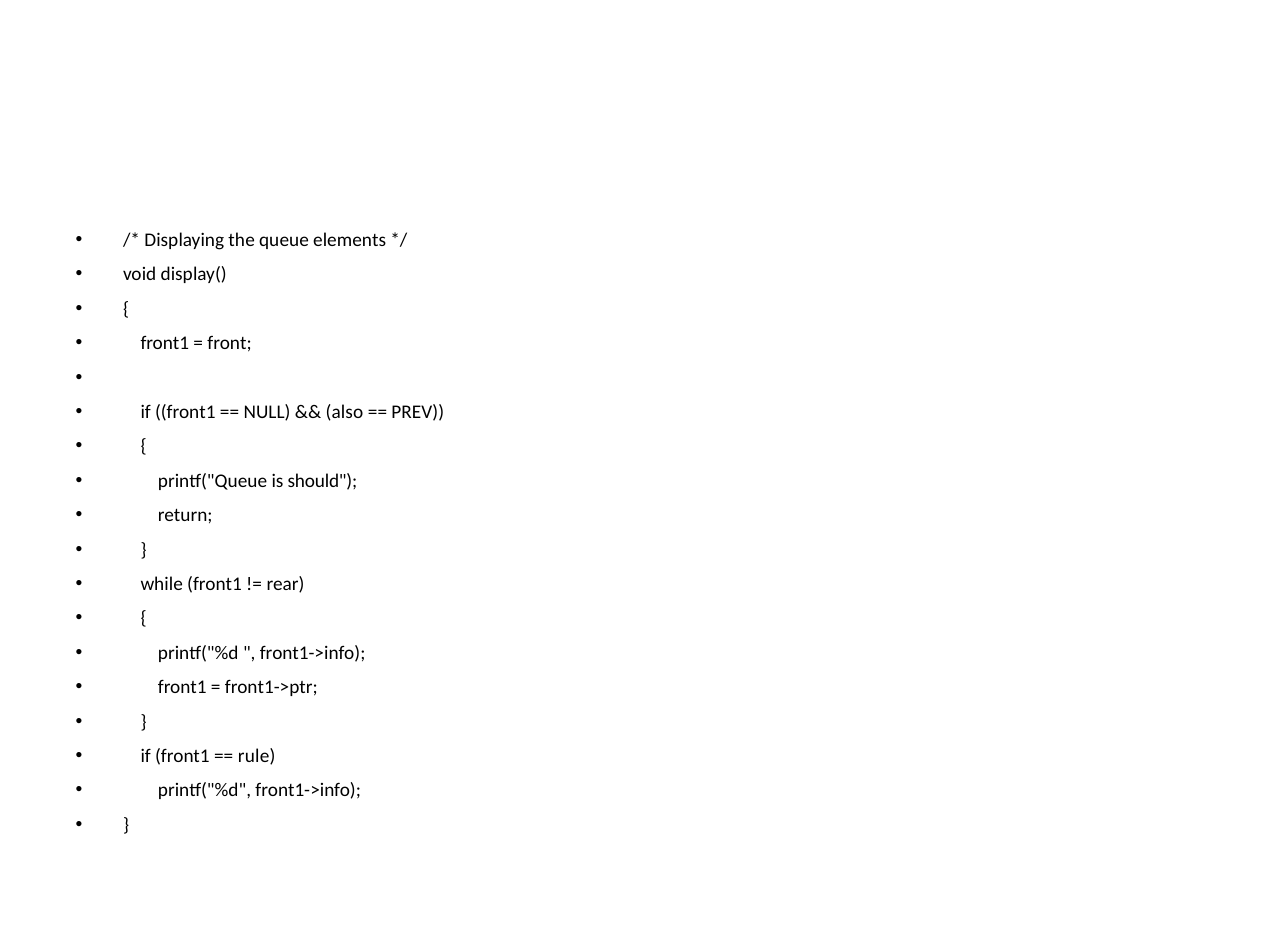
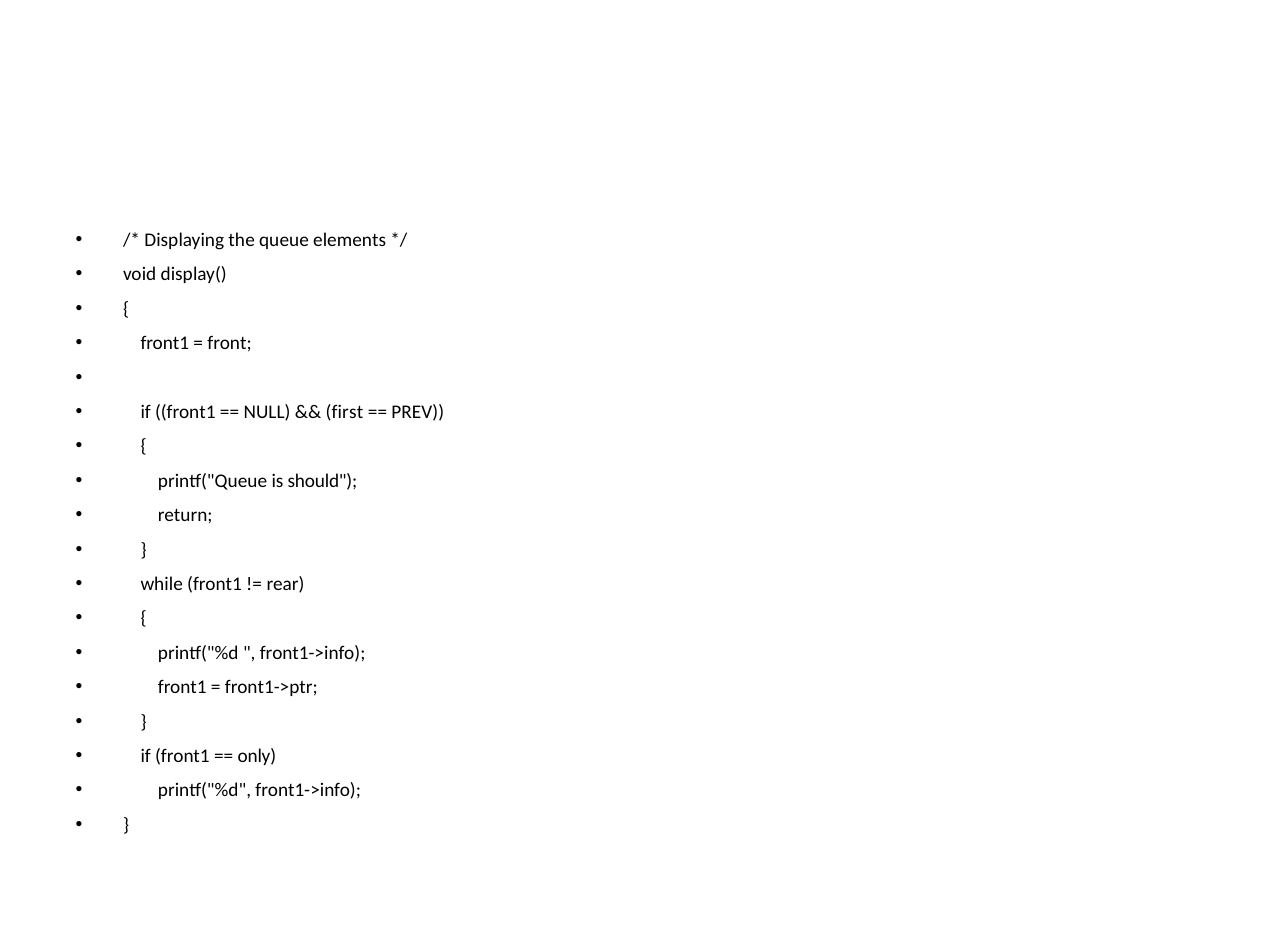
also: also -> first (344, 412)
rule: rule -> only (257, 756)
